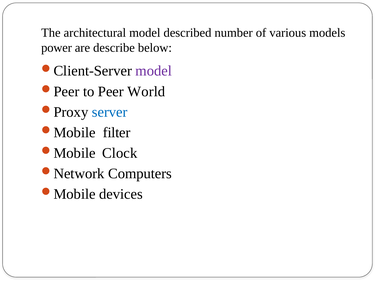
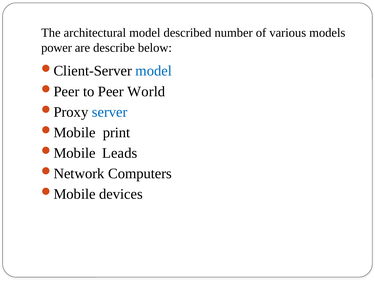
model colour: purple -> blue (154, 71)
filter: filter -> print (117, 133)
Clock: Clock -> Leads (120, 153)
